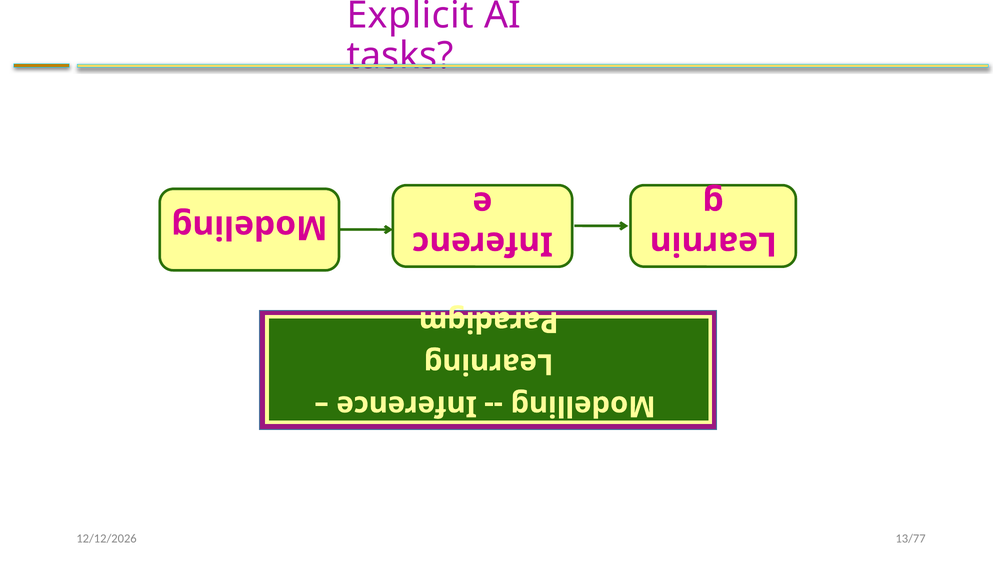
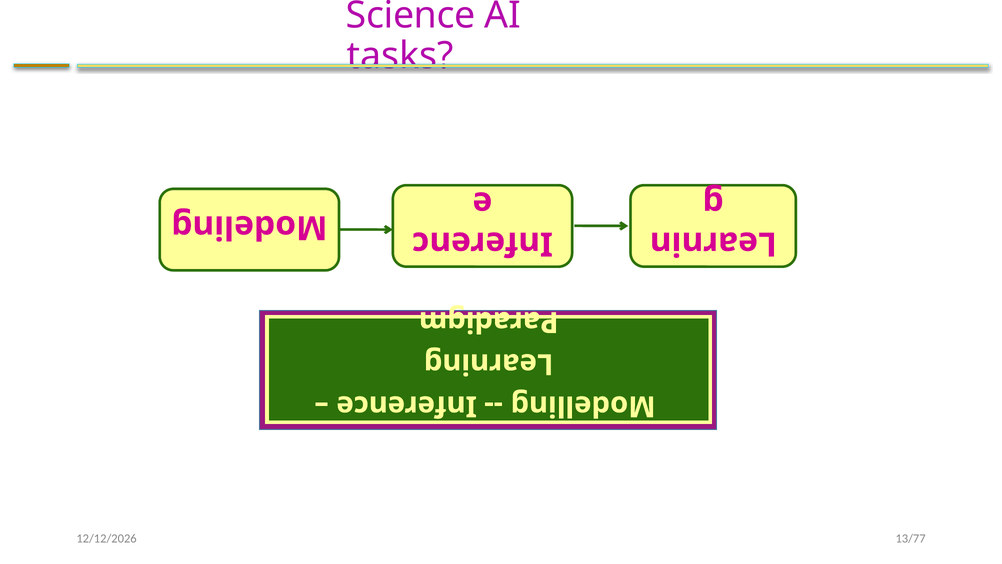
Explicit: Explicit -> Science (411, 15)
